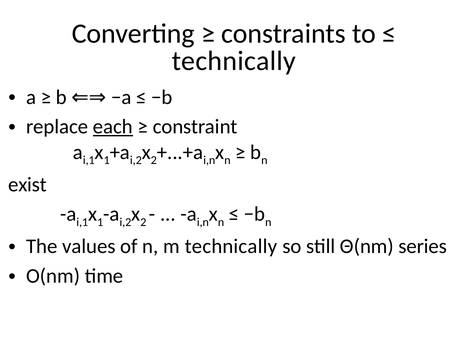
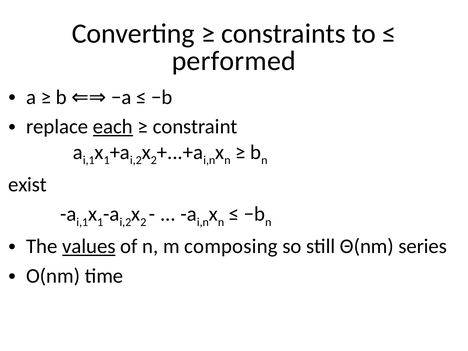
technically: technically -> performed (234, 61)
values underline: none -> present (89, 246)
m technically: technically -> composing (231, 246)
